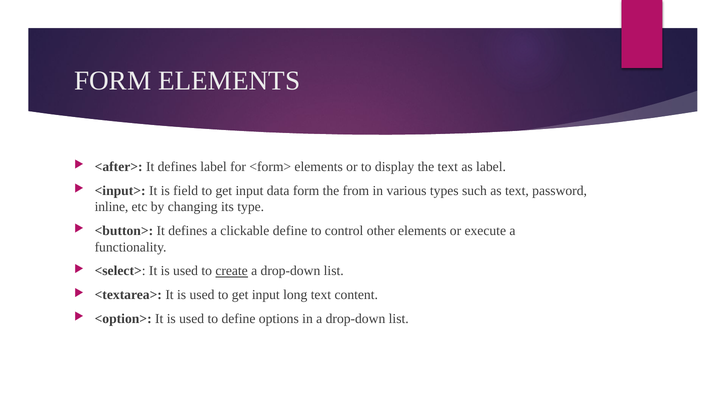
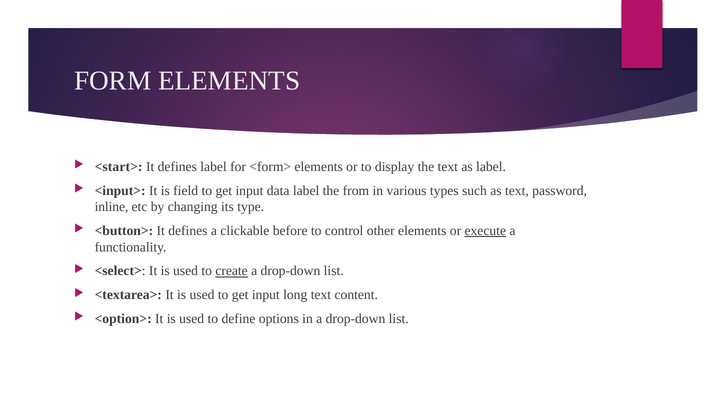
<after>: <after> -> <start> (119, 167)
data form: form -> label (306, 191)
clickable define: define -> before (290, 231)
execute underline: none -> present (485, 231)
